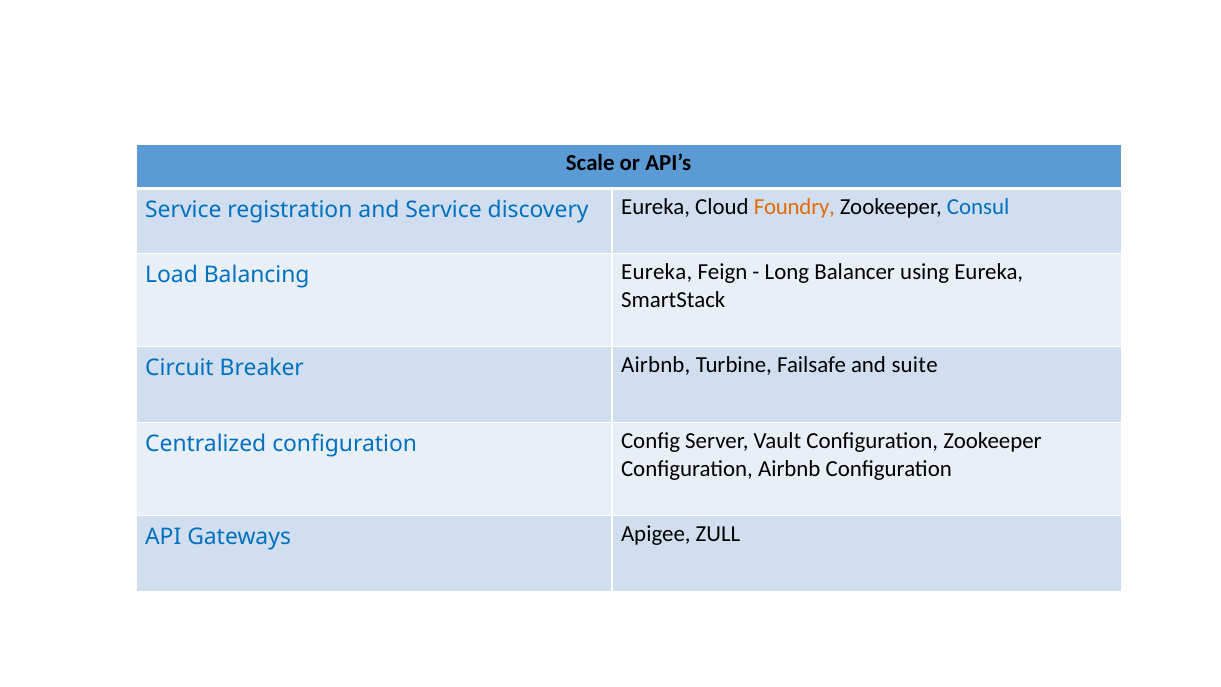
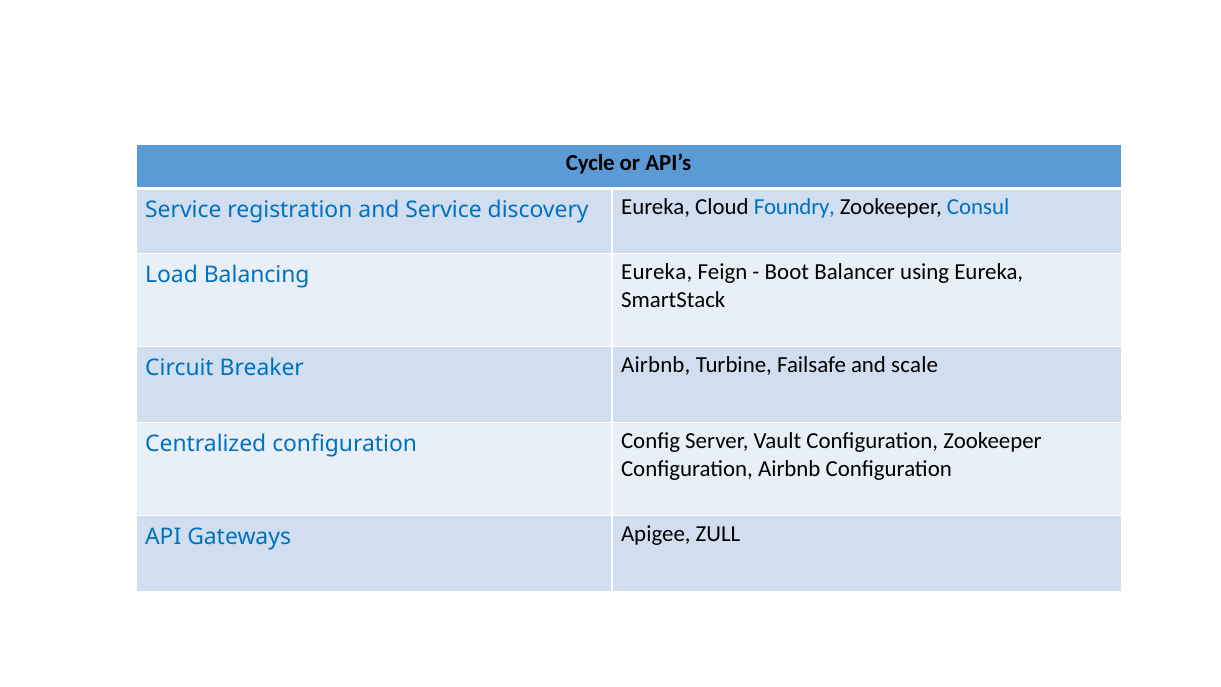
Scale: Scale -> Cycle (590, 163)
Foundry colour: orange -> blue (794, 207)
Long: Long -> Boot (787, 272)
suite: suite -> scale (915, 365)
